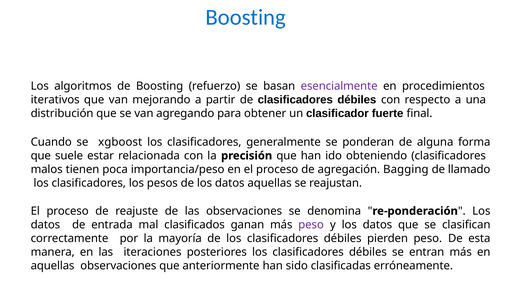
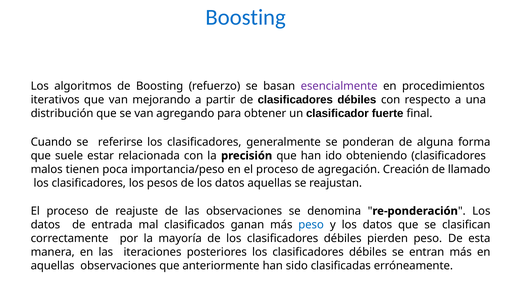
xgboost: xgboost -> referirse (120, 142)
Bagging: Bagging -> Creación (406, 169)
peso colour: purple -> blue (311, 225)
